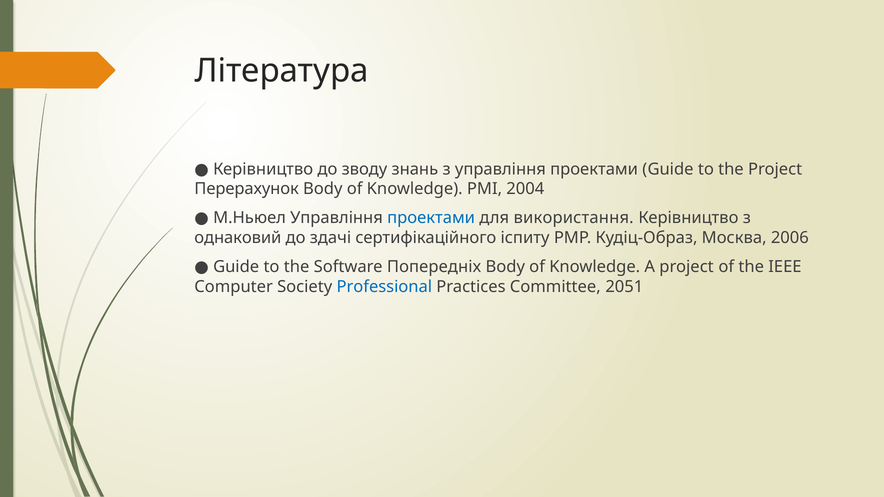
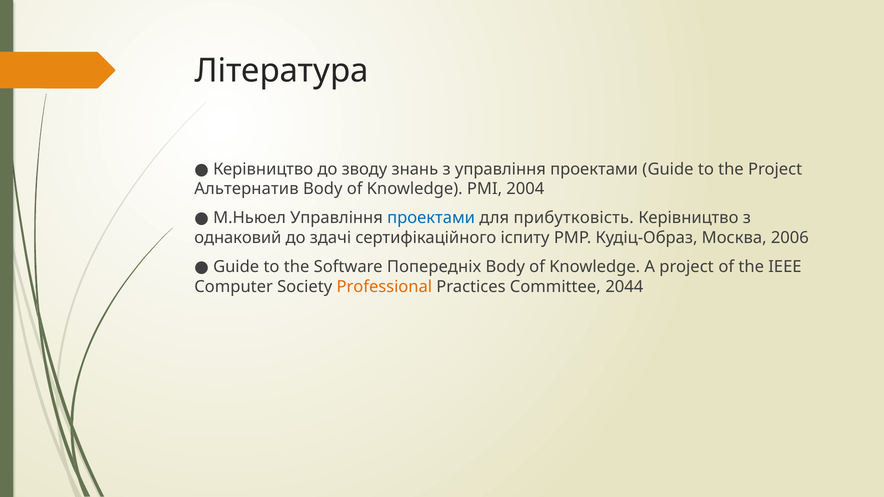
Перерахунок: Перерахунок -> Альтернатив (246, 189)
використання: використання -> прибутковість (574, 218)
Professional colour: blue -> orange (384, 287)
2051: 2051 -> 2044 (624, 287)
